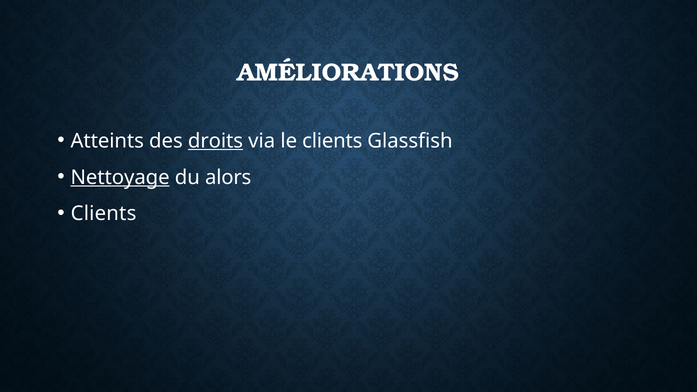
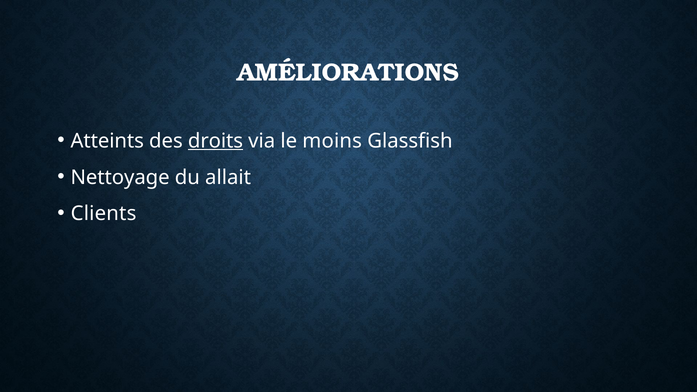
le clients: clients -> moins (332, 141)
Nettoyage underline: present -> none (120, 177)
alors: alors -> allait (228, 177)
